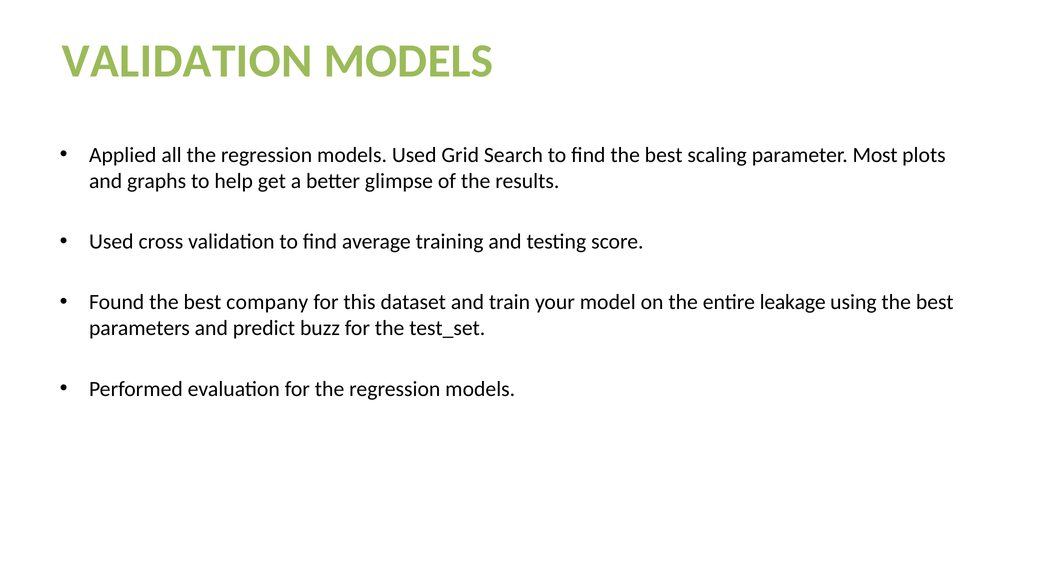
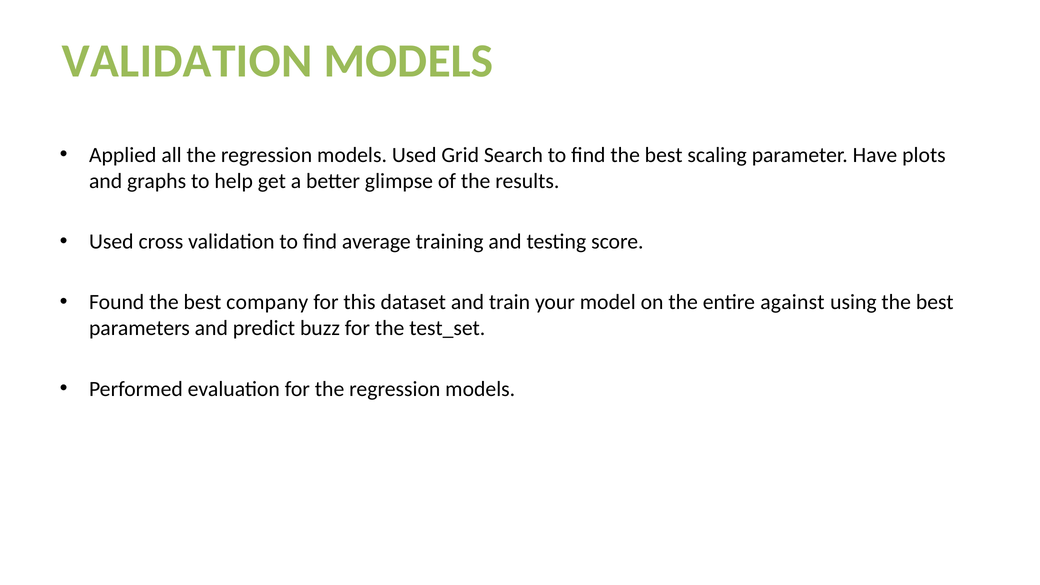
Most: Most -> Have (875, 155)
leakage: leakage -> against (792, 302)
